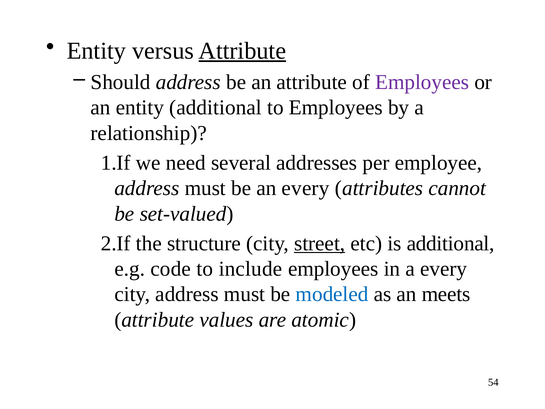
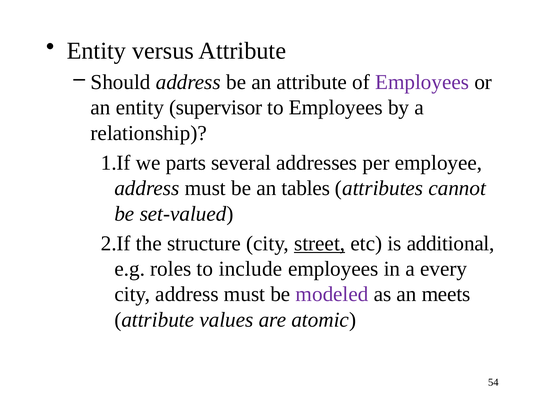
Attribute underline: present -> none (242, 51)
entity additional: additional -> supervisor (216, 107)
need: need -> parts (186, 163)
an every: every -> tables (306, 188)
code: code -> roles (171, 269)
modeled colour: blue -> purple (332, 294)
